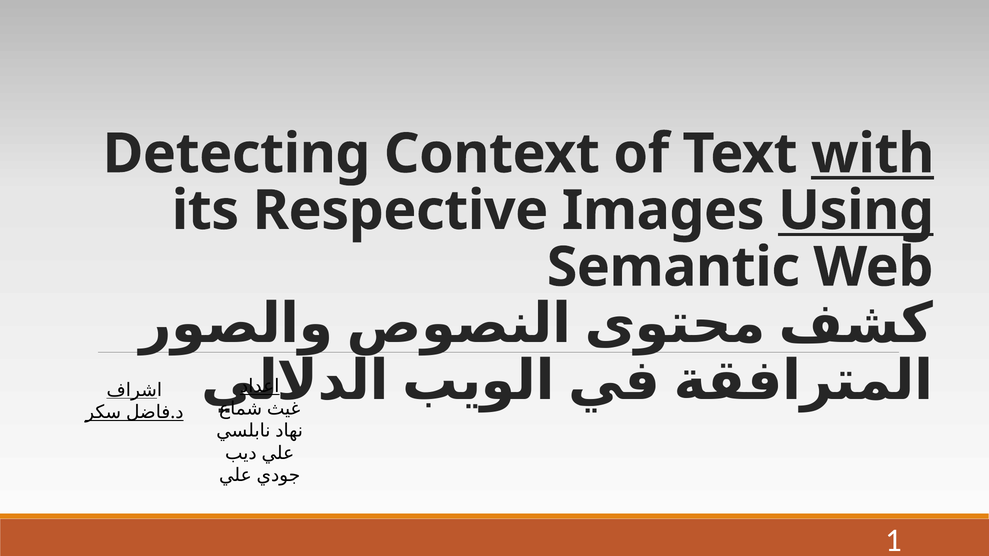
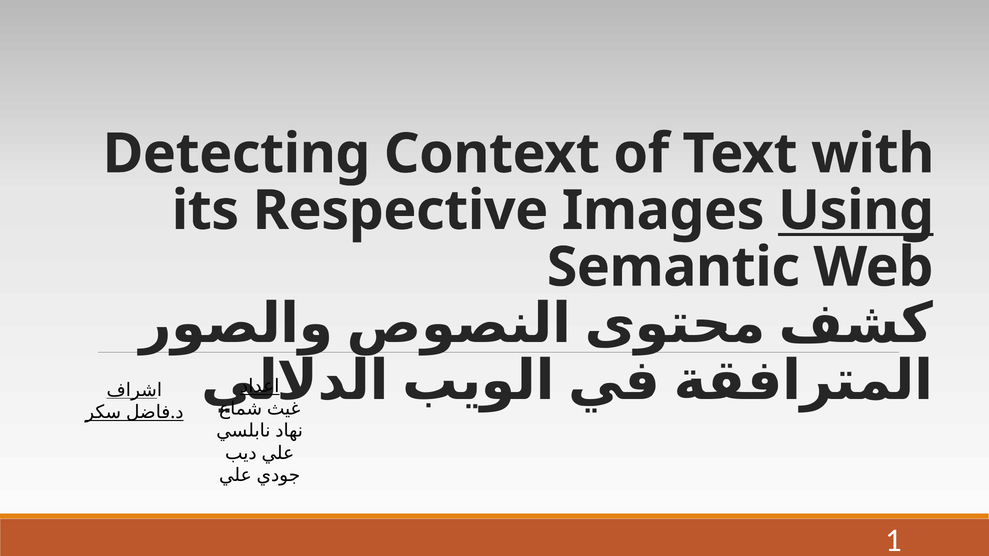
with underline: present -> none (873, 154)
